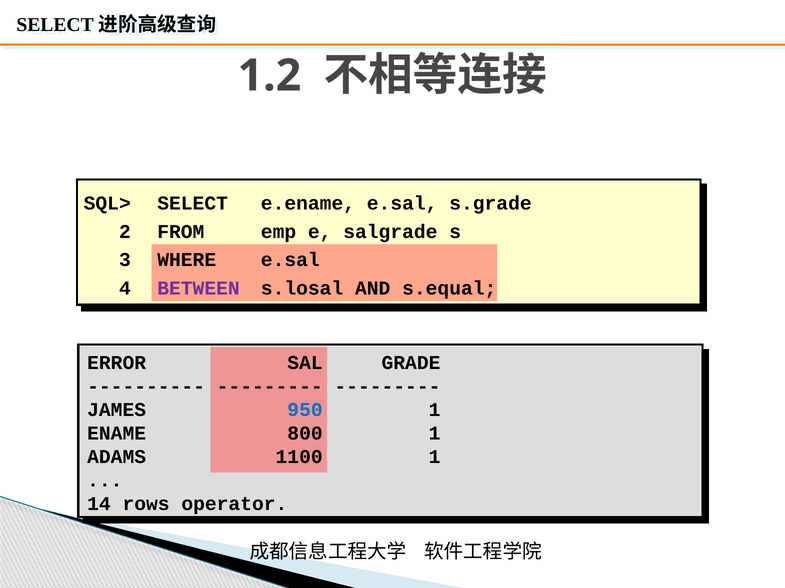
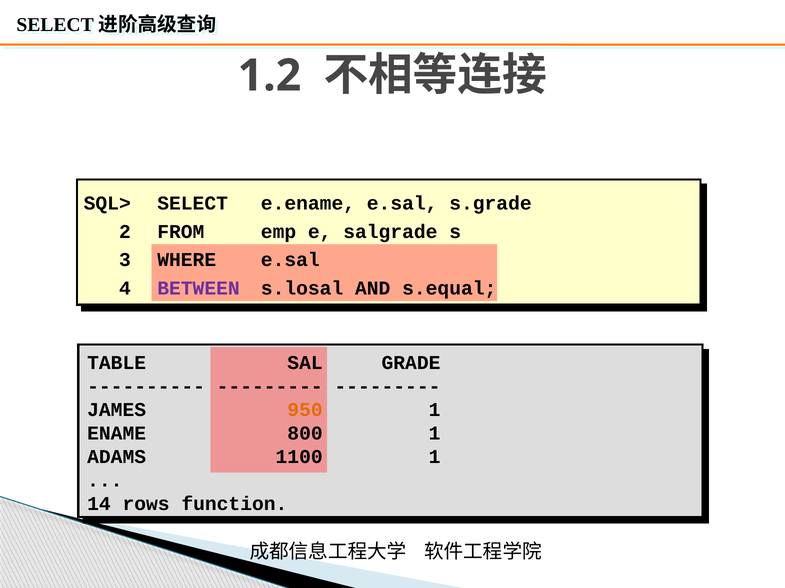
ERROR: ERROR -> TABLE (117, 363)
950 colour: blue -> orange (305, 410)
operator: operator -> function (234, 504)
